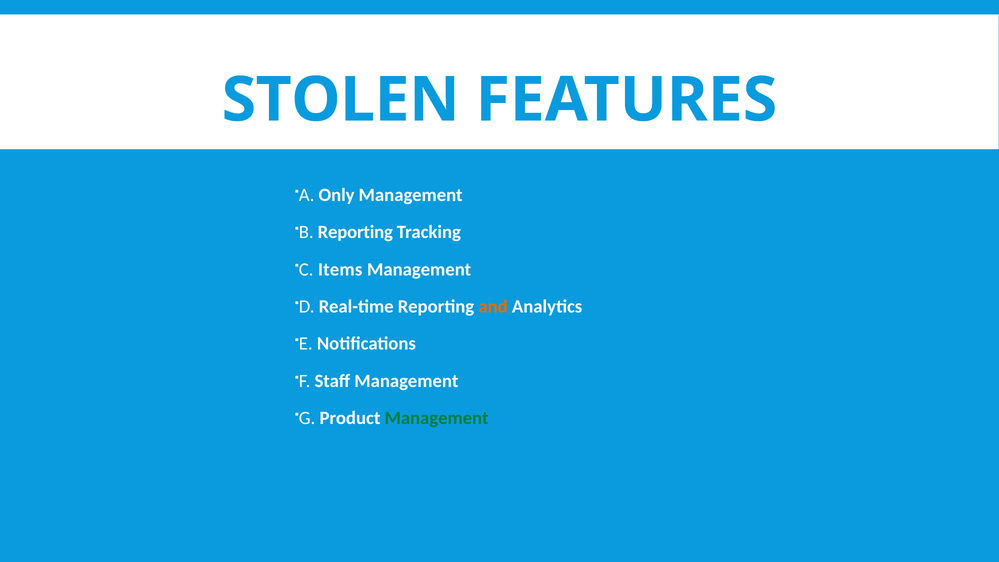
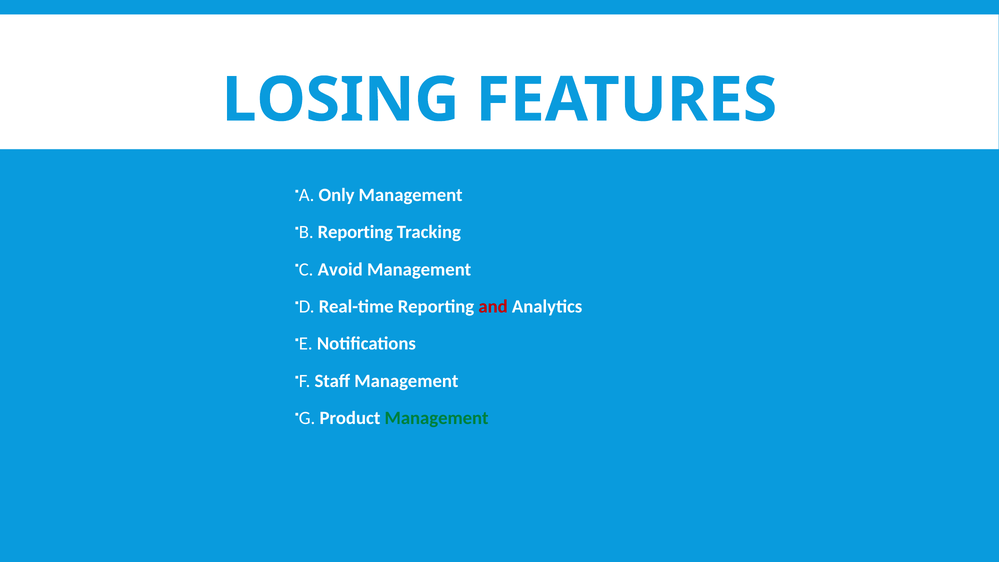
STOLEN: STOLEN -> LOSING (341, 100)
Items: Items -> Avoid (340, 269)
and colour: orange -> red (493, 307)
